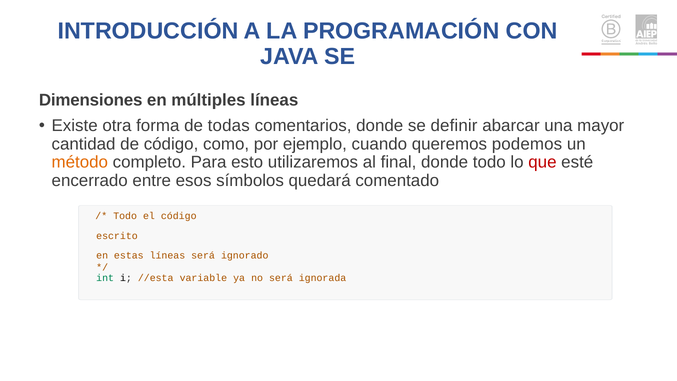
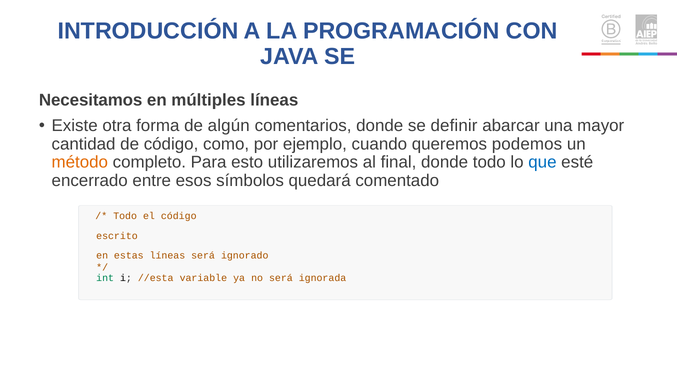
Dimensiones: Dimensiones -> Necesitamos (91, 100)
todas: todas -> algún (229, 126)
que colour: red -> blue (542, 162)
